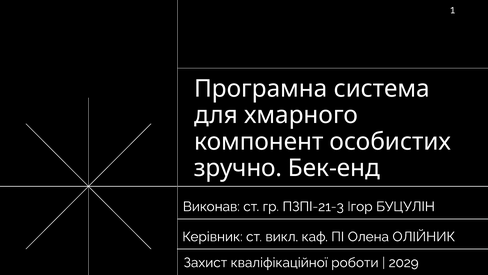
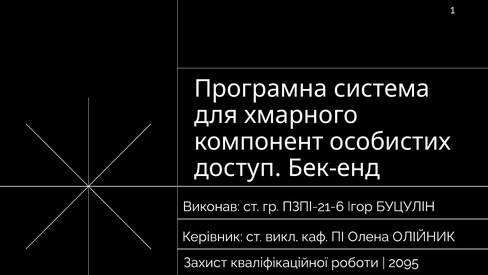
зручно: зручно -> доступ (238, 168)
ПЗПІ-21-3: ПЗПІ-21-3 -> ПЗПІ-21-6 (313, 206)
2029: 2029 -> 2095 (404, 262)
